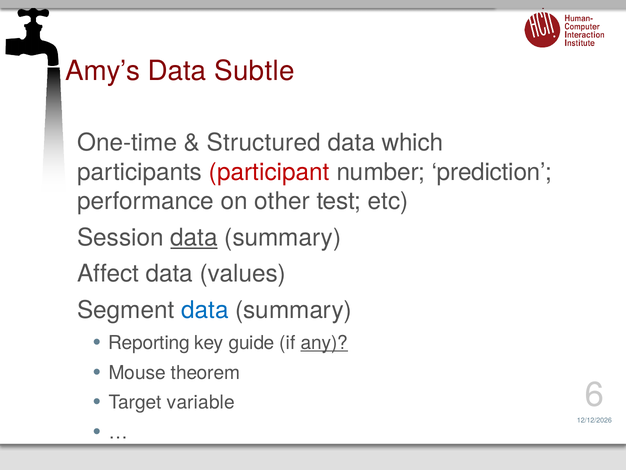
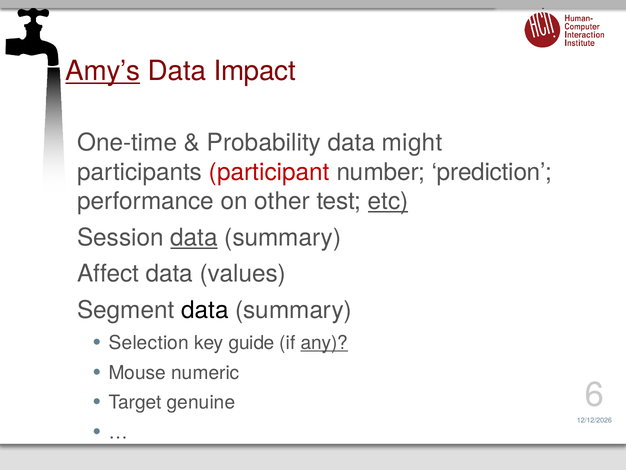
Amy’s underline: none -> present (103, 71)
Subtle: Subtle -> Impact (255, 71)
Structured: Structured -> Probability (264, 143)
which: which -> might (412, 143)
etc underline: none -> present (388, 201)
data colour: blue -> black (205, 310)
Reporting: Reporting -> Selection (149, 342)
theorem: theorem -> numeric (205, 372)
variable: variable -> genuine (201, 402)
